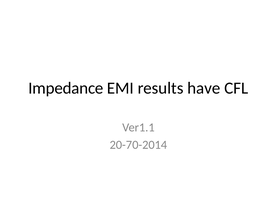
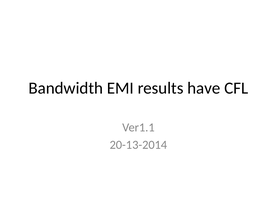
Impedance: Impedance -> Bandwidth (66, 88)
20-70-2014: 20-70-2014 -> 20-13-2014 (138, 145)
